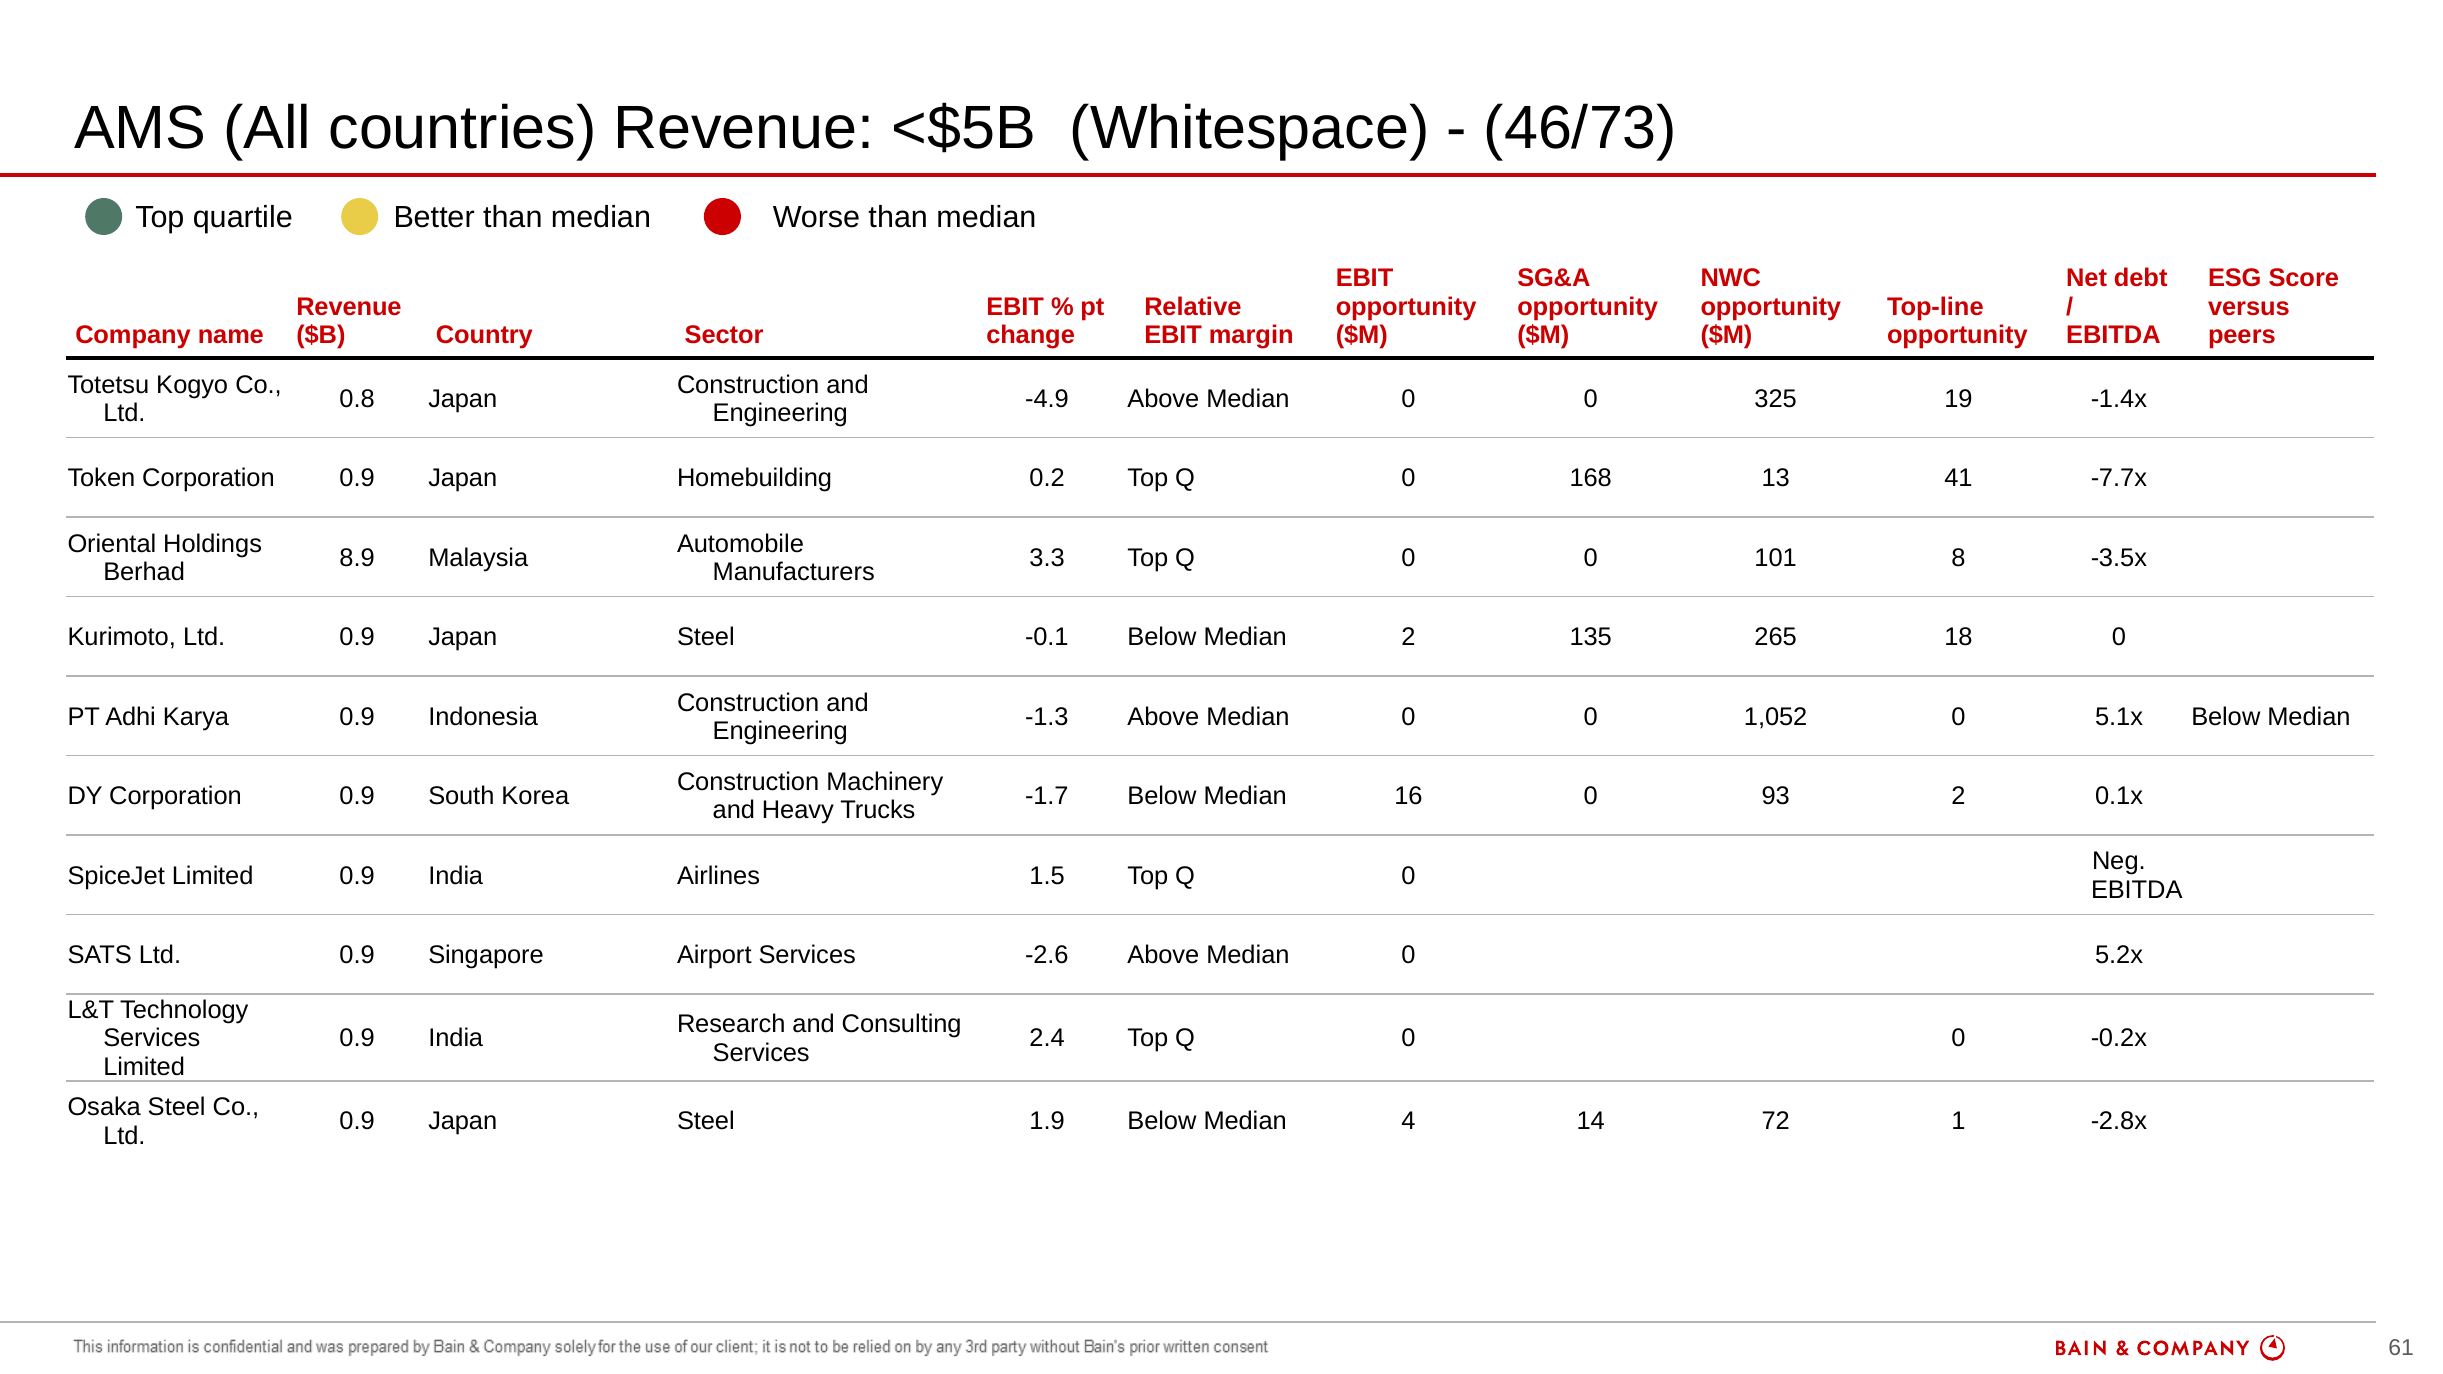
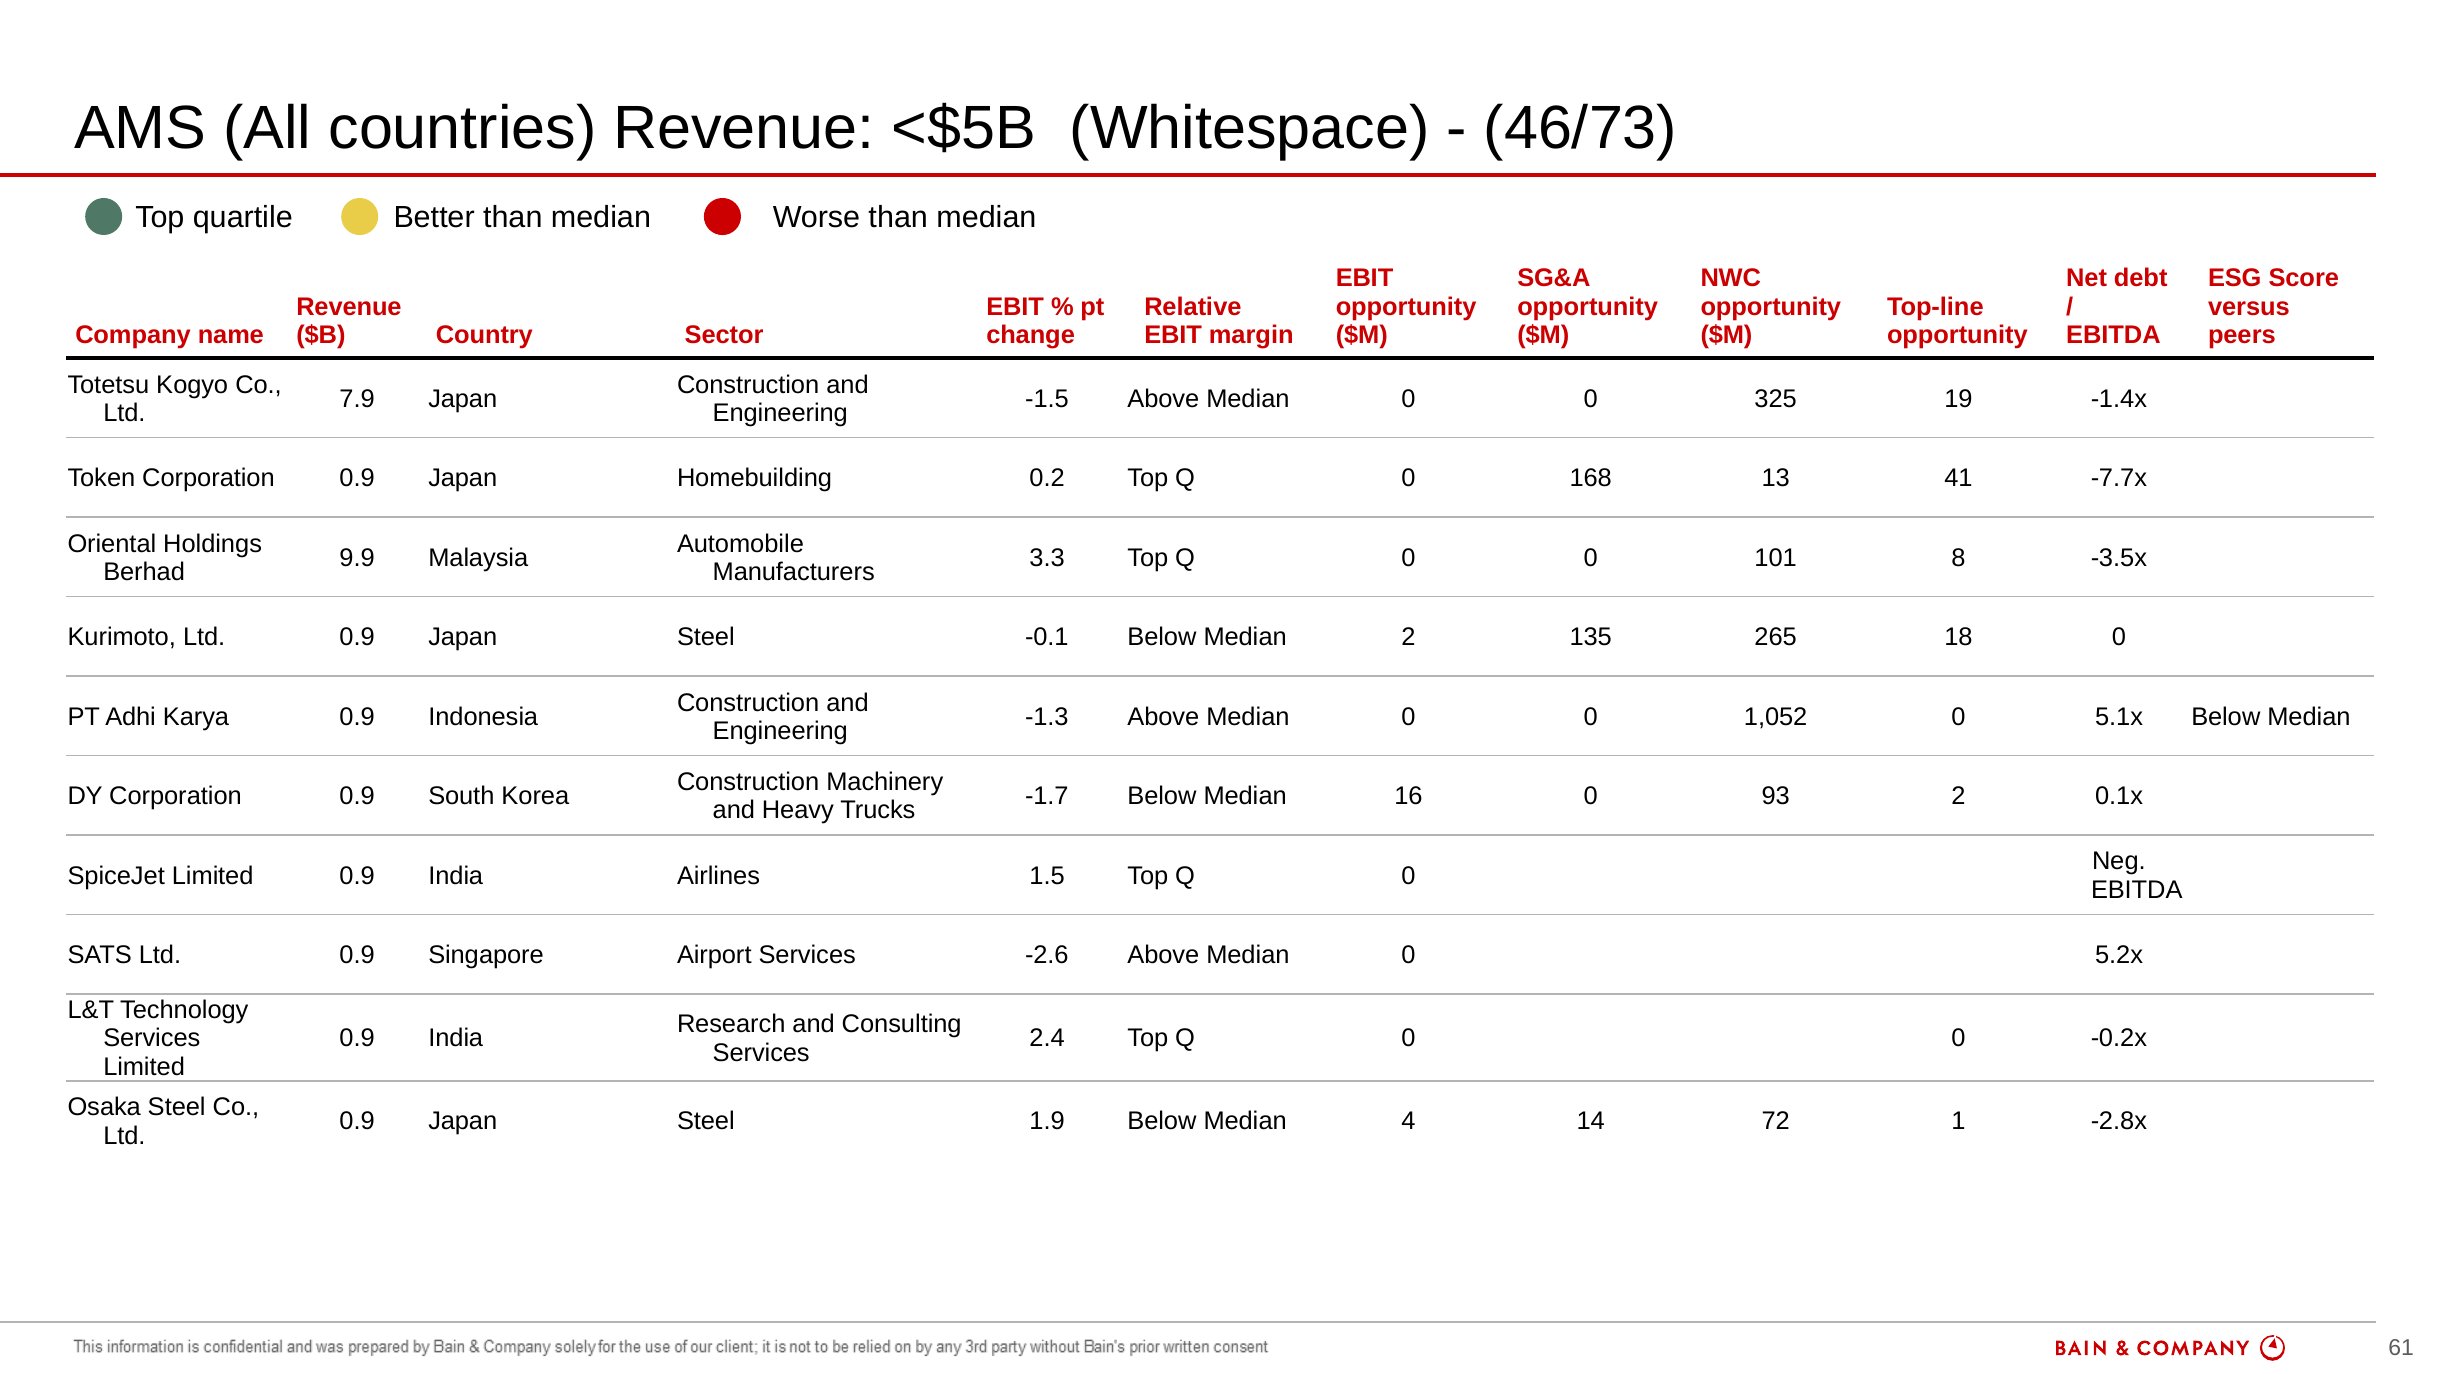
0.8: 0.8 -> 7.9 (357, 399)
-4.9: -4.9 -> -1.5 (1047, 399)
8.9: 8.9 -> 9.9 (357, 558)
